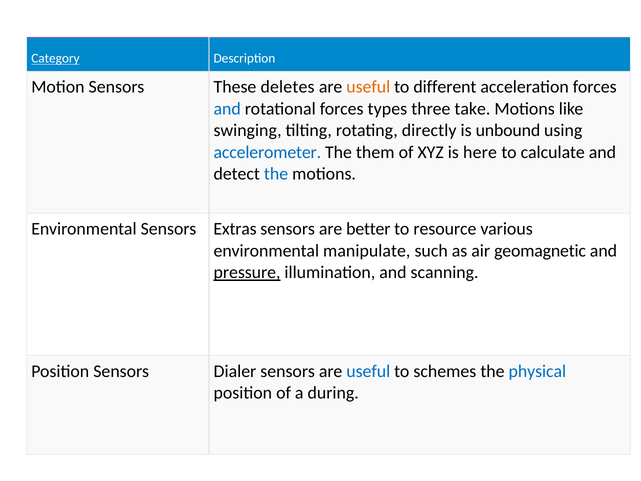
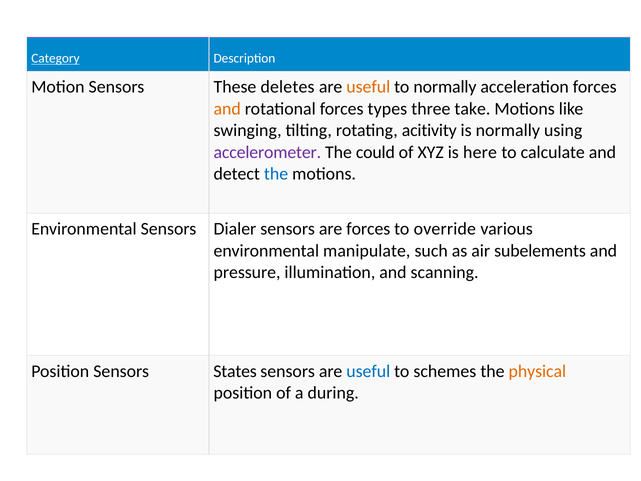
to different: different -> normally (445, 87)
and colour: blue -> orange (227, 109)
directly: directly -> acitivity (429, 130)
is unbound: unbound -> normally (508, 130)
accelerometer colour: blue -> purple (267, 152)
them: them -> could (375, 152)
Extras: Extras -> Dialer (235, 229)
are better: better -> forces (368, 229)
resource: resource -> override (445, 229)
geomagnetic: geomagnetic -> subelements (540, 251)
pressure underline: present -> none (247, 272)
Dialer: Dialer -> States (235, 371)
physical colour: blue -> orange (537, 371)
